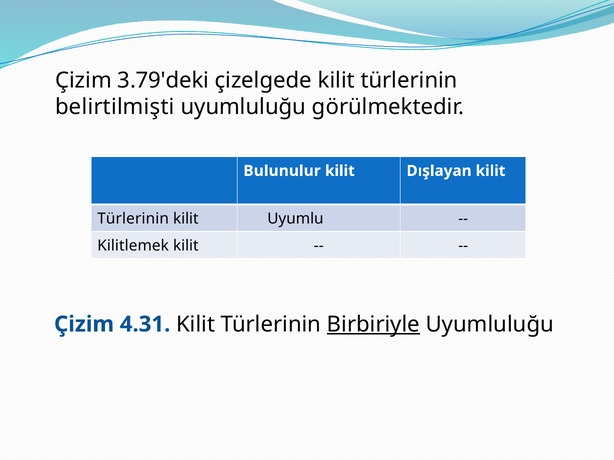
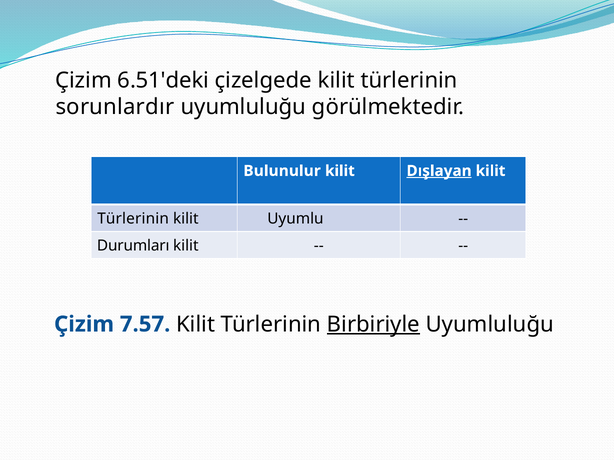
3.79'deki: 3.79'deki -> 6.51'deki (163, 80)
belirtilmişti: belirtilmişti -> sorunlardır (115, 107)
Dışlayan underline: none -> present (439, 171)
Kilitlemek: Kilitlemek -> Durumları (133, 246)
4.31: 4.31 -> 7.57 (145, 325)
